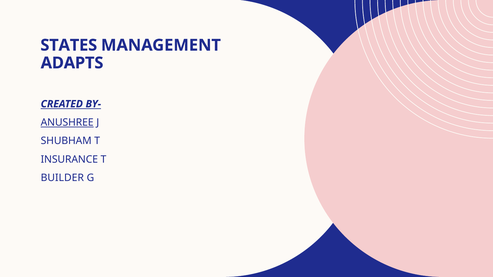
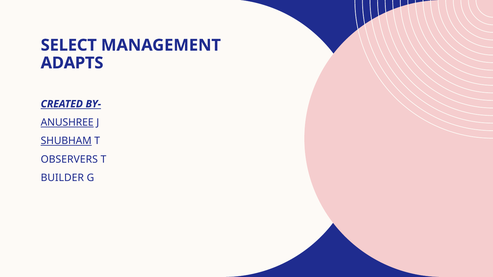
STATES: STATES -> SELECT (69, 45)
SHUBHAM underline: none -> present (66, 141)
INSURANCE: INSURANCE -> OBSERVERS (69, 160)
